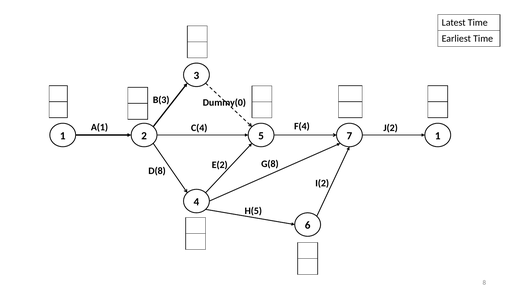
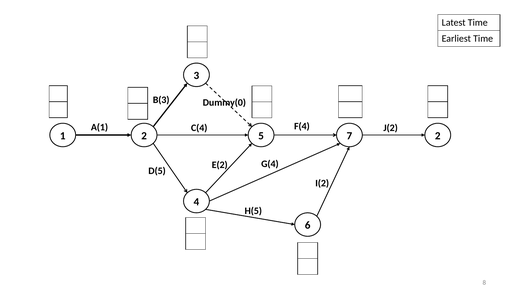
5 1: 1 -> 2 (438, 136)
G(8: G(8 -> G(4 (270, 164)
D(8: D(8 -> D(5 (157, 171)
